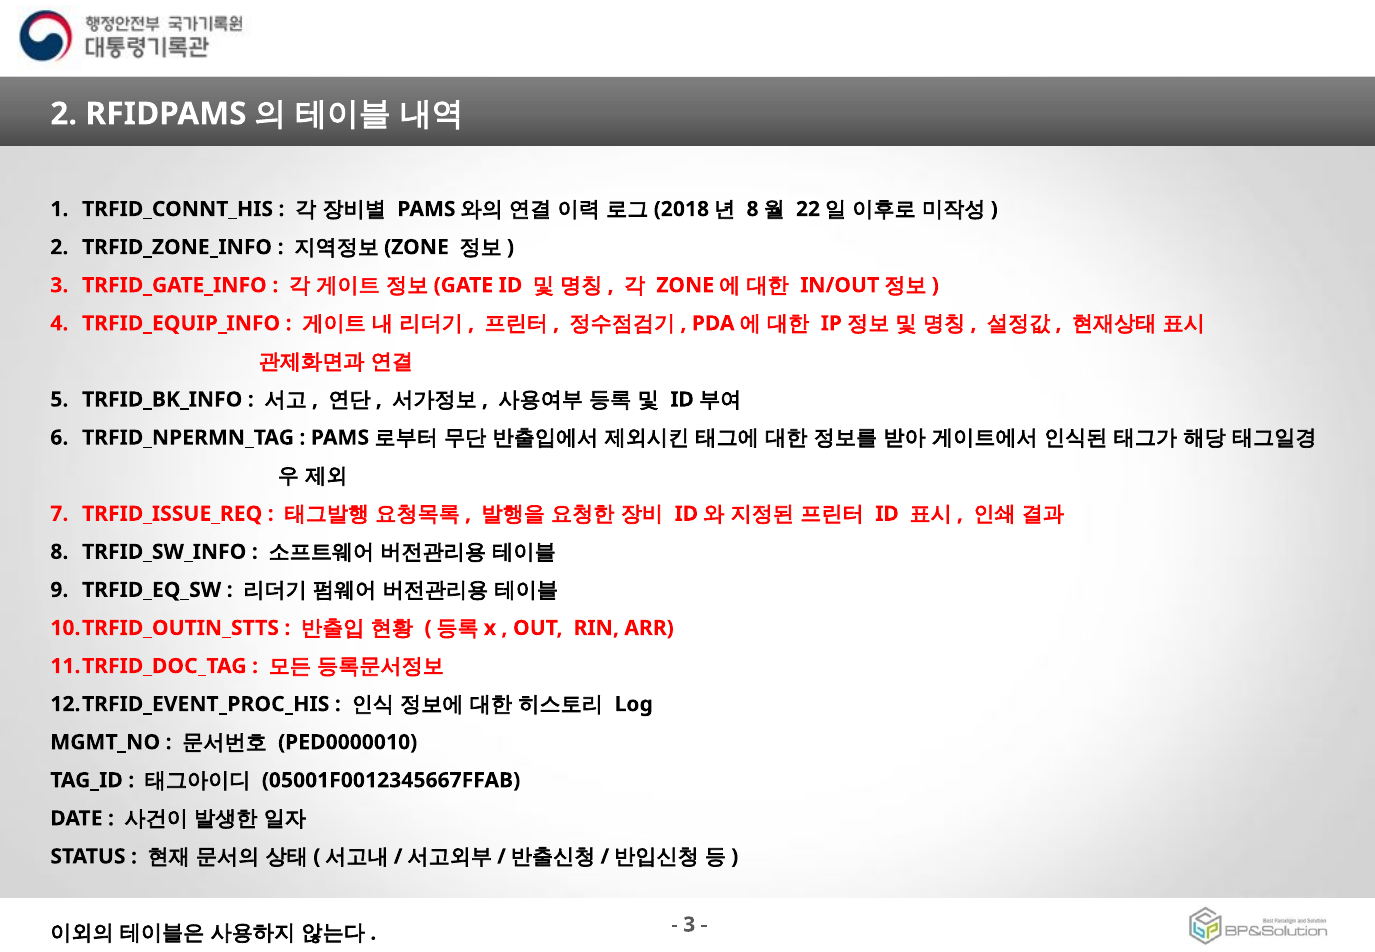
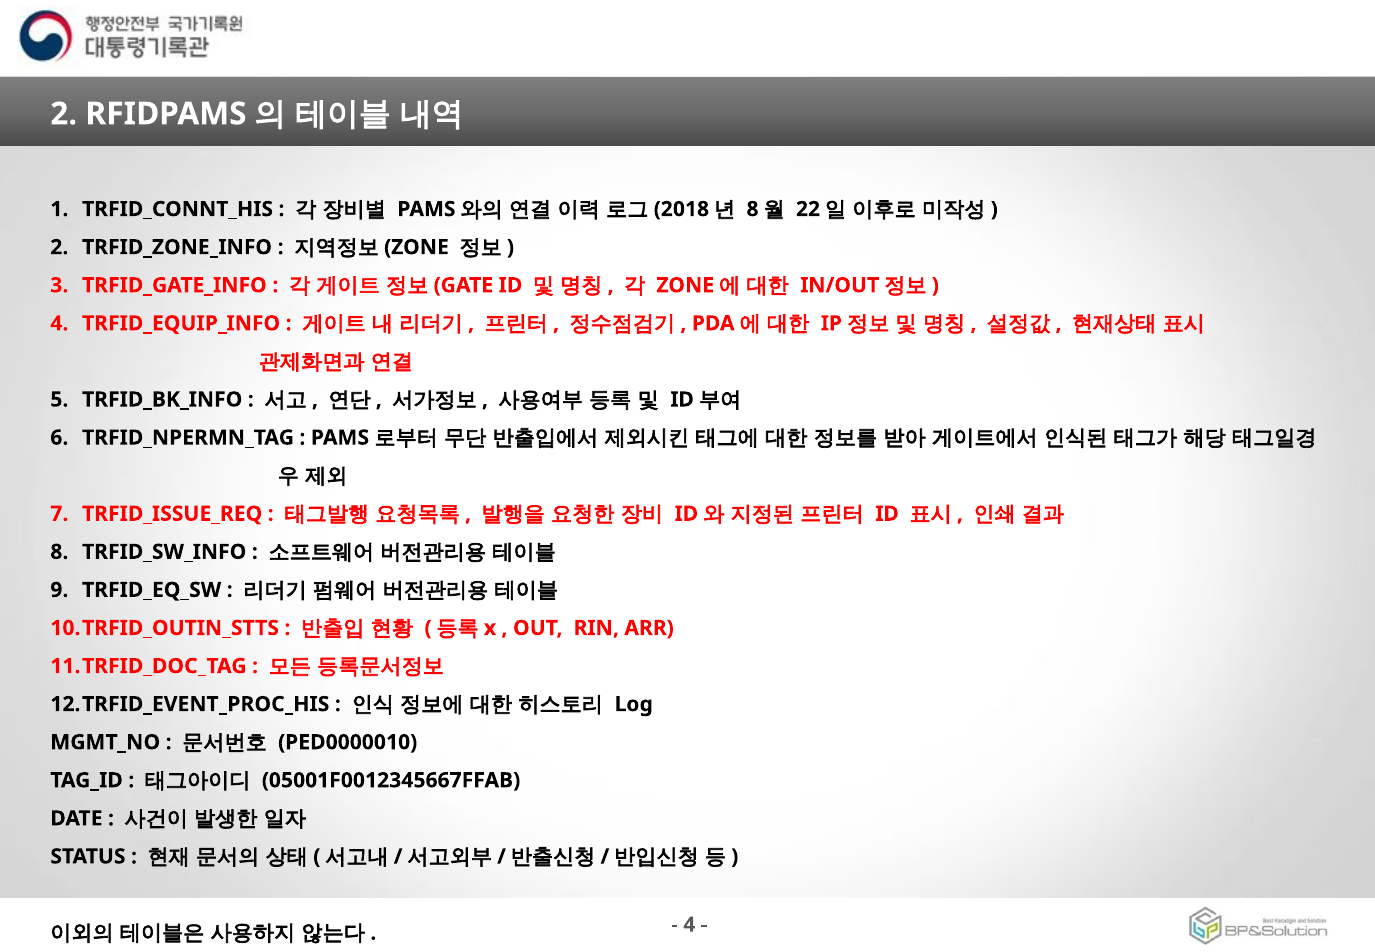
3: 3 -> 4 (689, 925)
